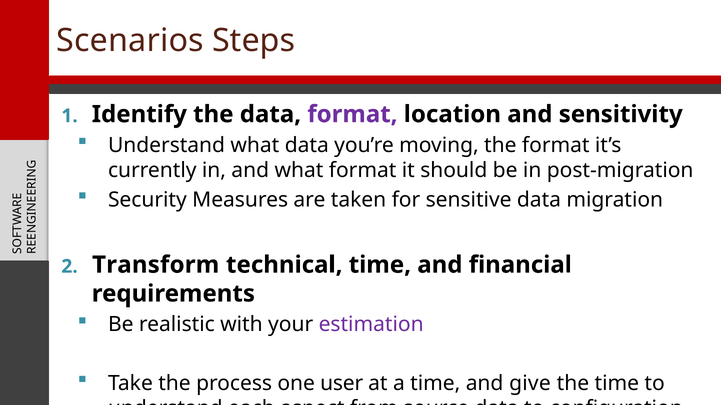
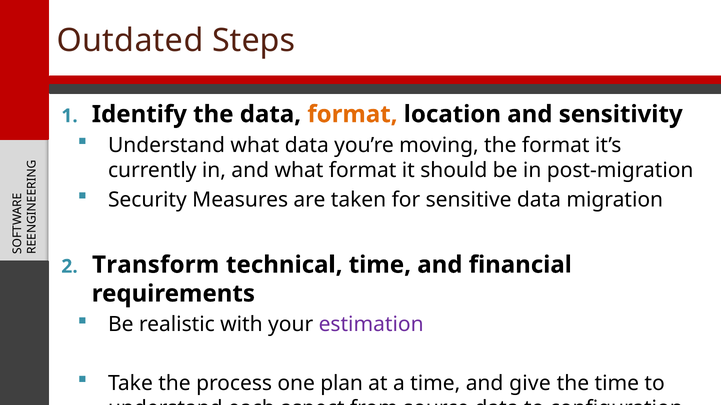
Scenarios: Scenarios -> Outdated (130, 41)
format colour: purple -> orange (352, 114)
user: user -> plan (342, 384)
